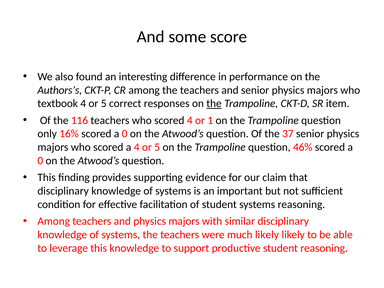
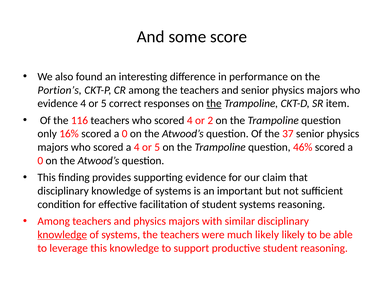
Authors’s: Authors’s -> Portion’s (60, 90)
textbook: textbook -> evidence (58, 104)
1: 1 -> 2 (210, 120)
knowledge underline: none -> present (62, 235)
